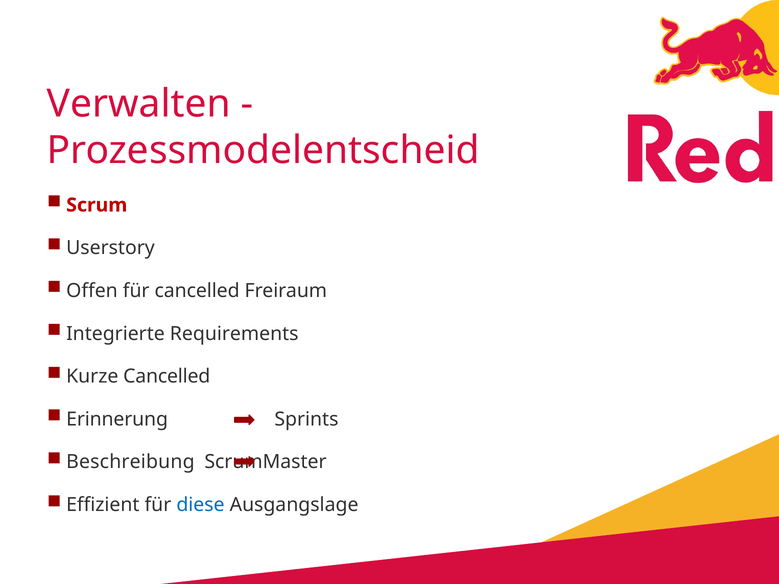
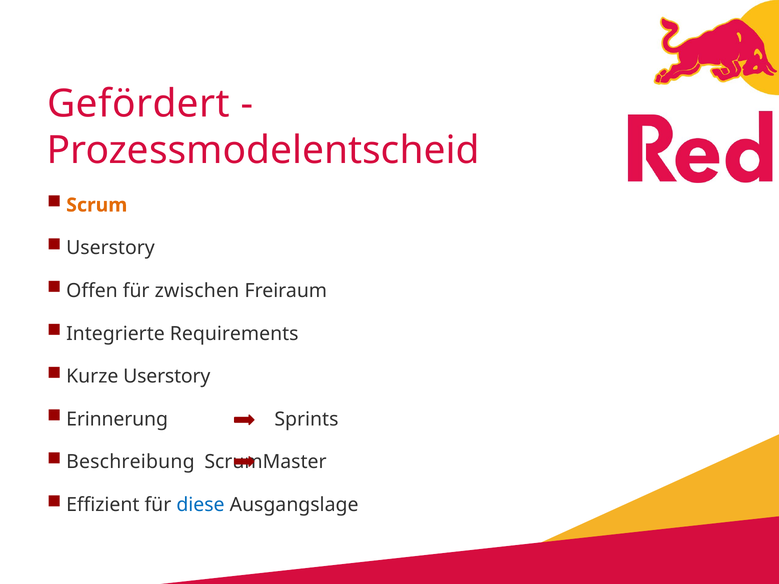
Verwalten: Verwalten -> Gefördert (138, 104)
Scrum colour: red -> orange (97, 205)
für cancelled: cancelled -> zwischen (197, 291)
Kurze Cancelled: Cancelled -> Userstory (167, 377)
